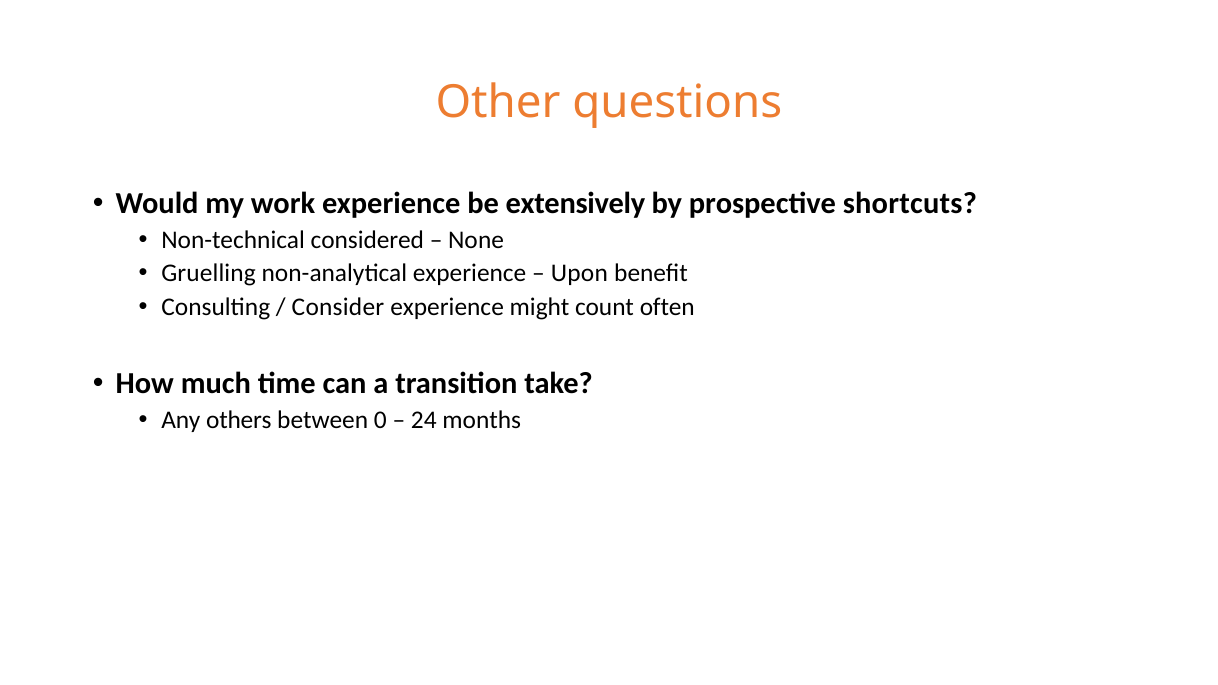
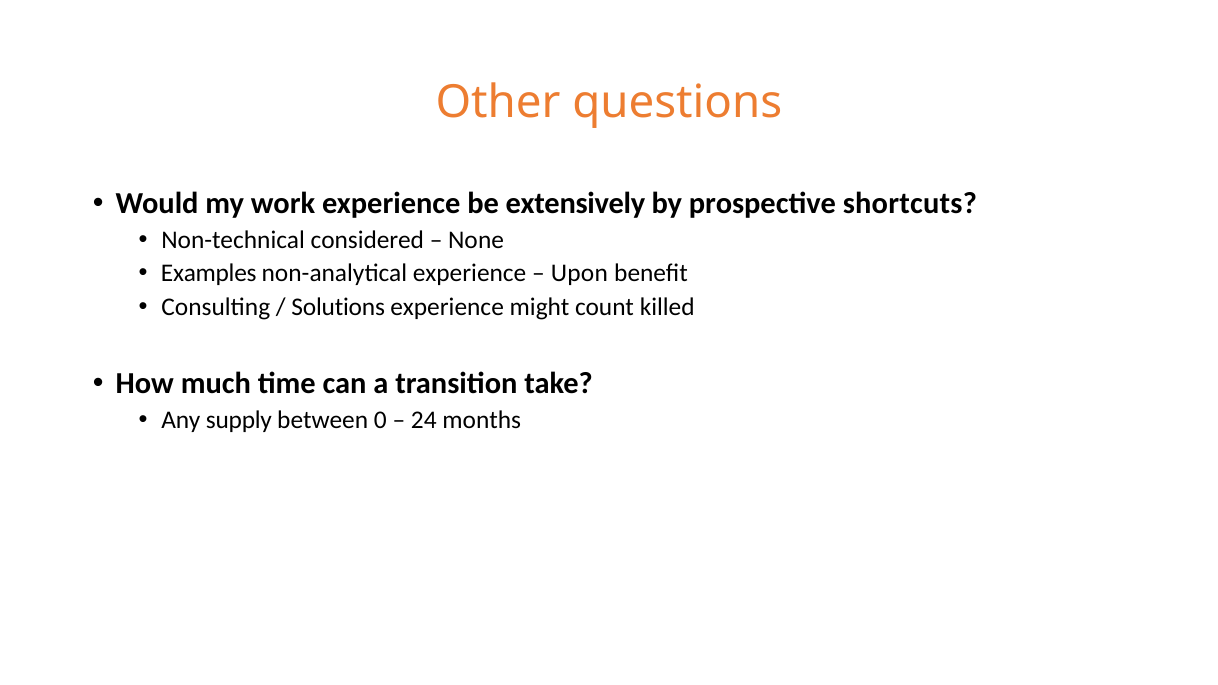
Gruelling: Gruelling -> Examples (209, 274)
Consider: Consider -> Solutions (338, 307)
often: often -> killed (667, 307)
others: others -> supply (239, 420)
